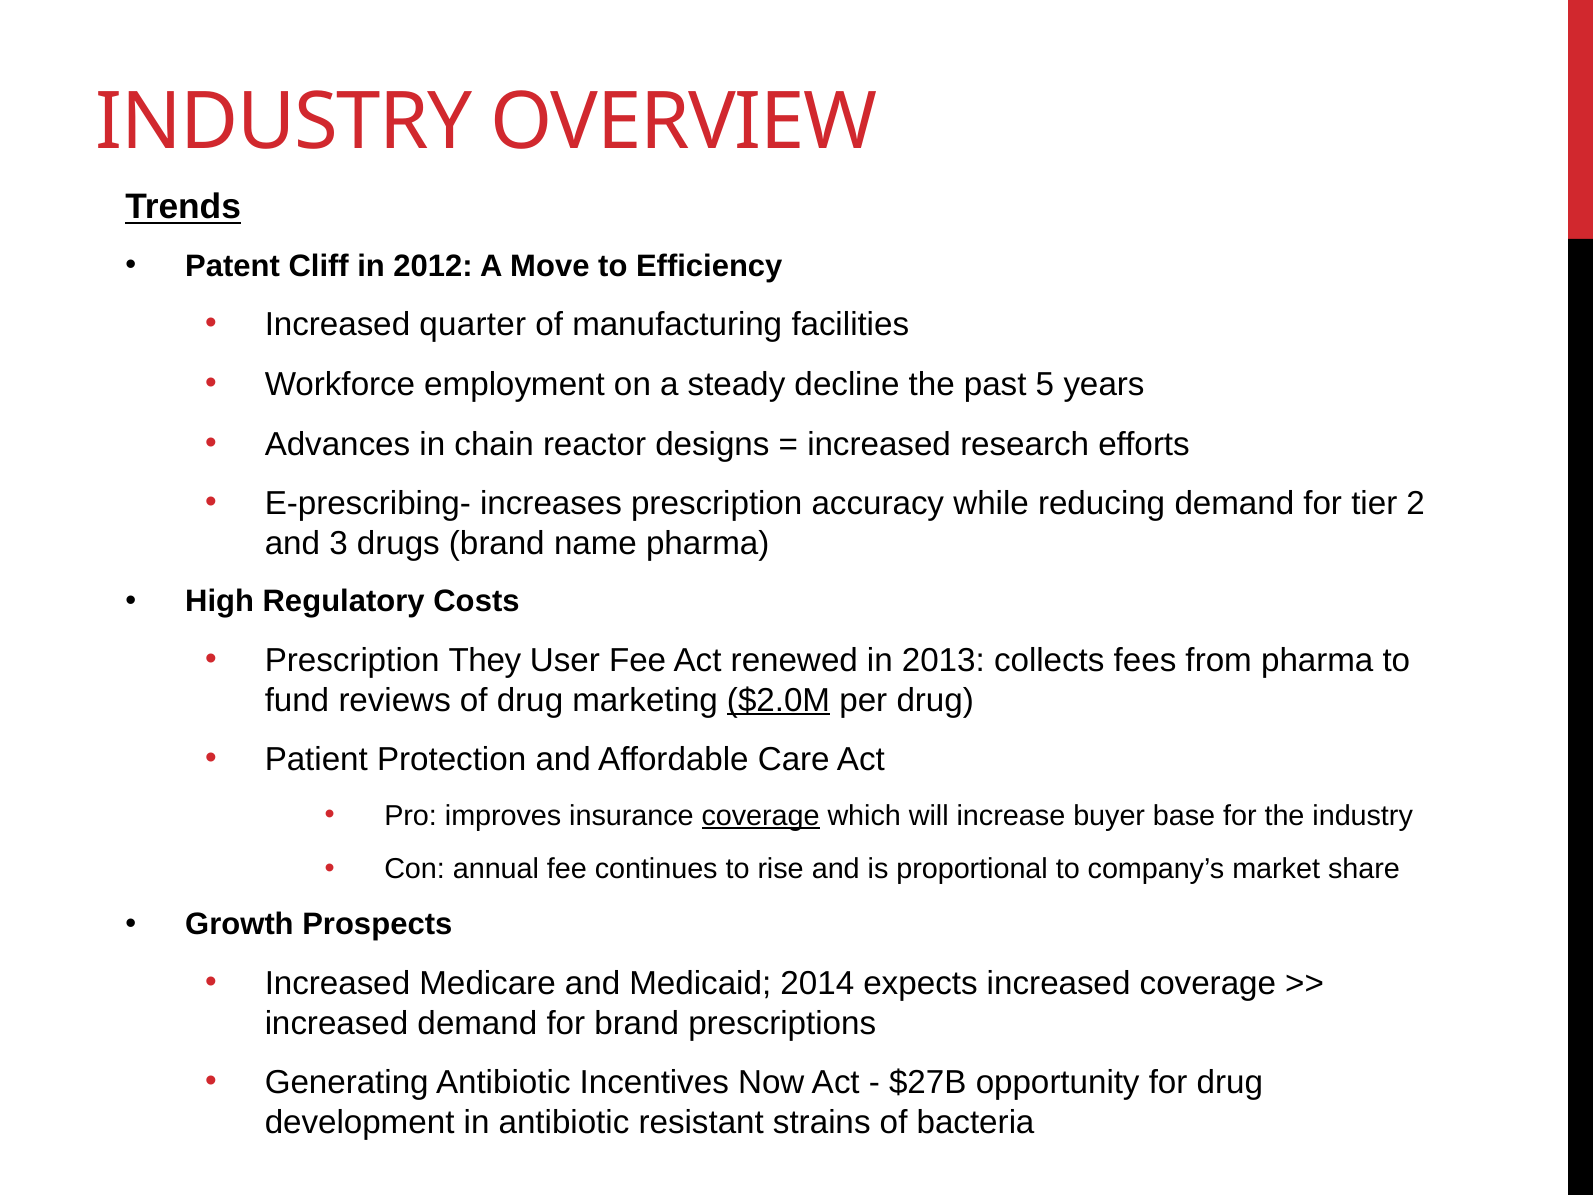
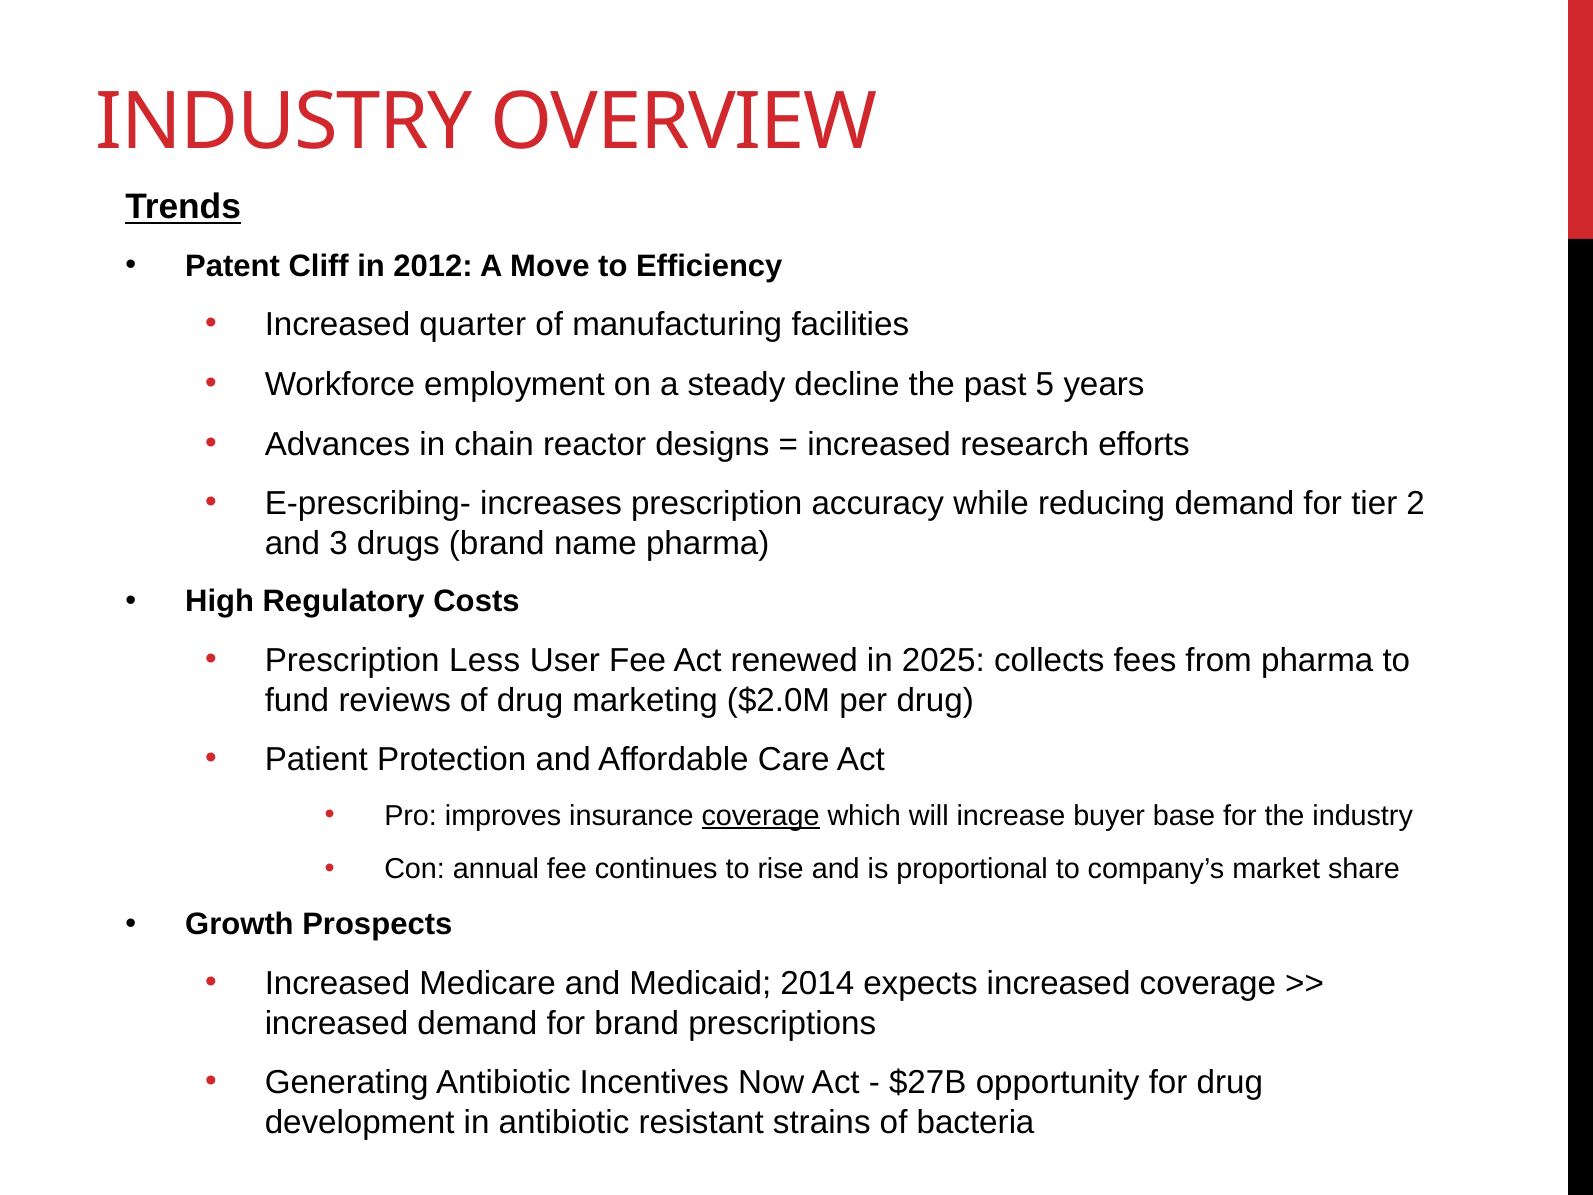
They: They -> Less (485, 660)
2013: 2013 -> 2025 (943, 660)
$2.0M underline: present -> none (779, 700)
